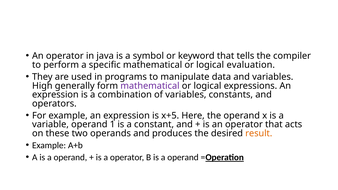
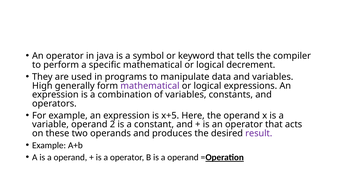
evaluation: evaluation -> decrement (251, 65)
1: 1 -> 2 (112, 125)
result colour: orange -> purple (259, 133)
